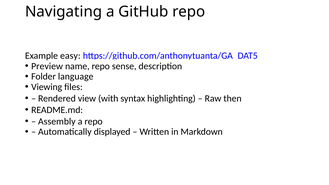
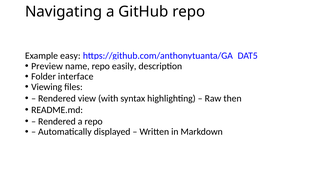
sense: sense -> easily (124, 66)
language: language -> interface (76, 77)
Assembly: Assembly -> Rendered (57, 122)
